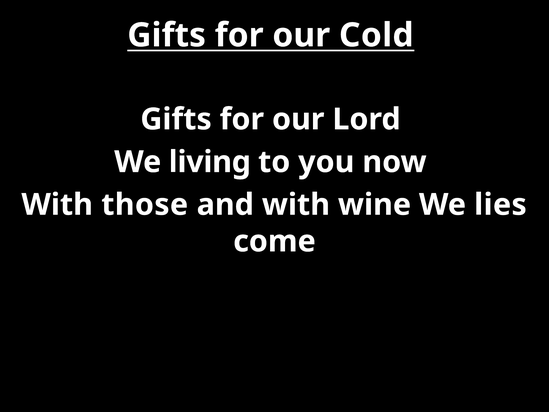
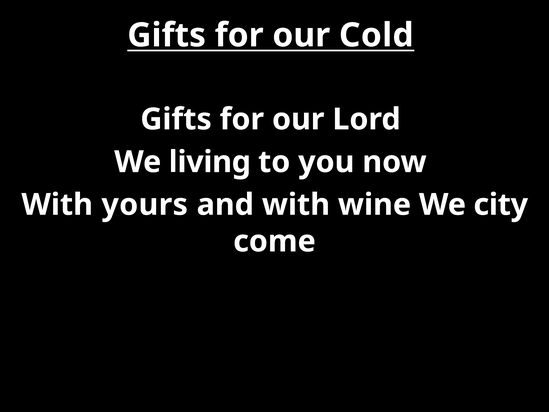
those: those -> yours (145, 205)
lies: lies -> city (501, 205)
